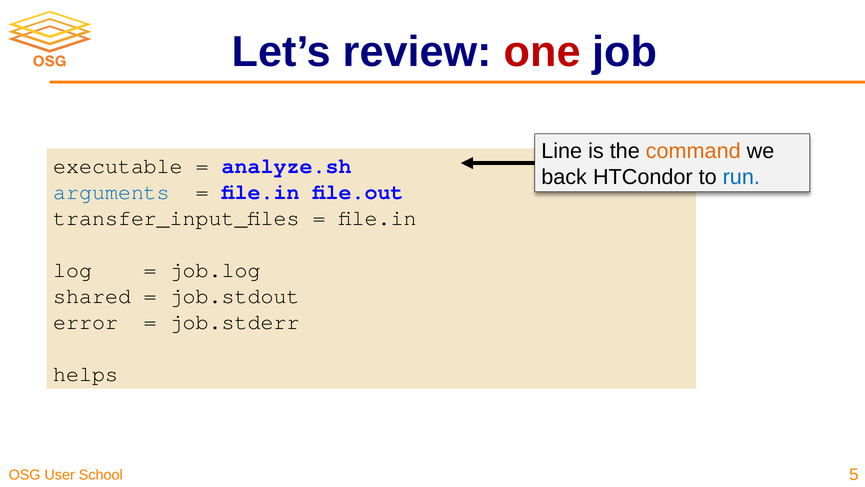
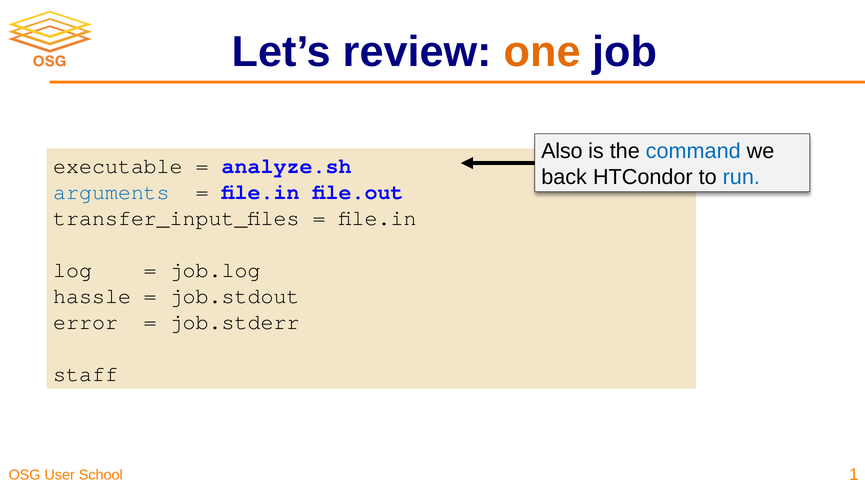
one colour: red -> orange (542, 52)
Line: Line -> Also (562, 151)
command colour: orange -> blue (693, 151)
shared: shared -> hassle (92, 296)
helps: helps -> staff (86, 374)
5: 5 -> 1 (854, 474)
